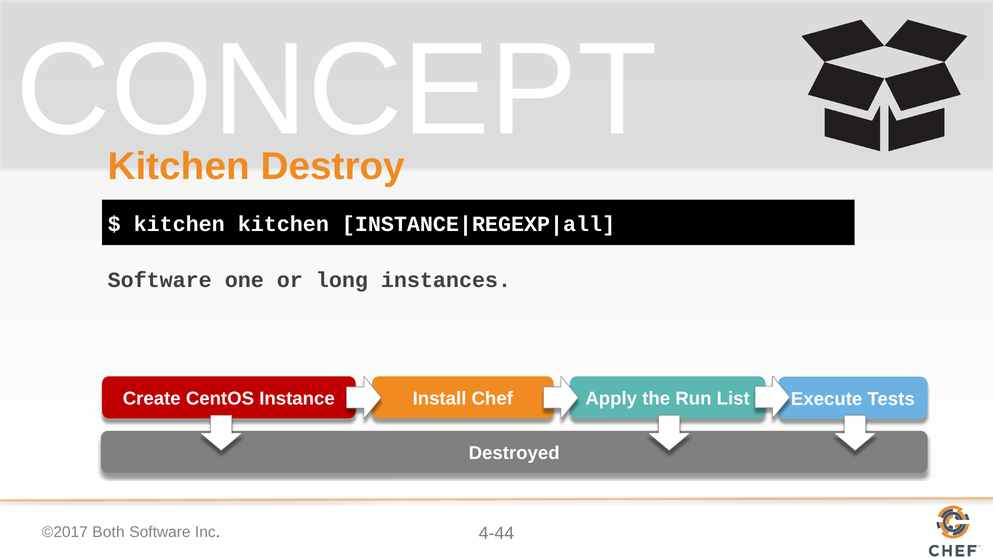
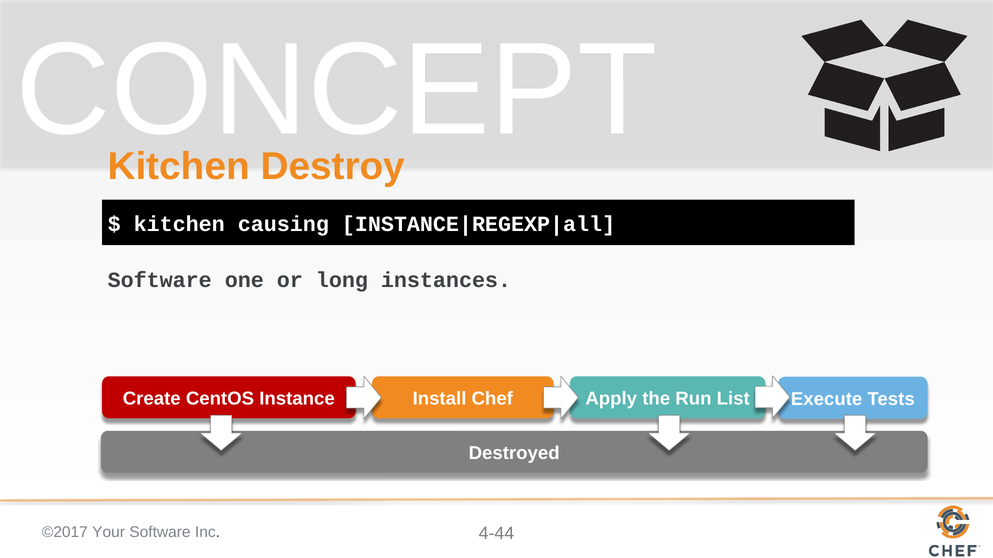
kitchen kitchen: kitchen -> causing (283, 224)
Both: Both -> Your (109, 533)
